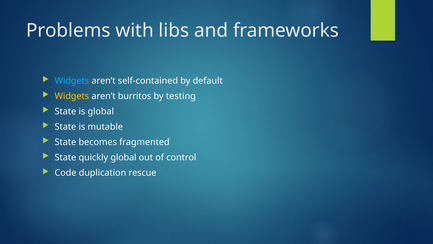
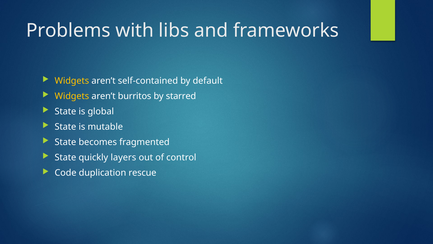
Widgets colour: light blue -> yellow (72, 81)
testing: testing -> starred (181, 96)
quickly global: global -> layers (123, 157)
